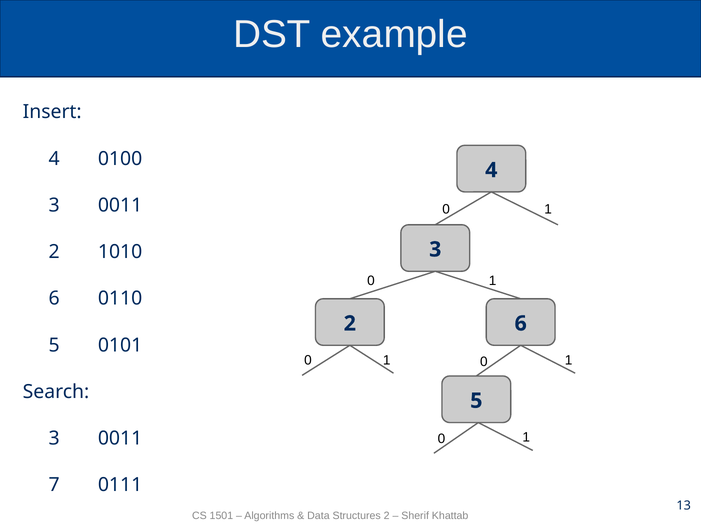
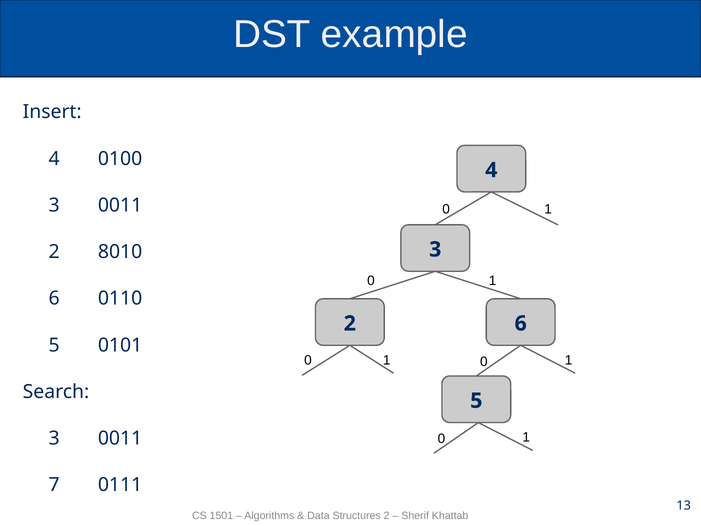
1010: 1010 -> 8010 (120, 252)
